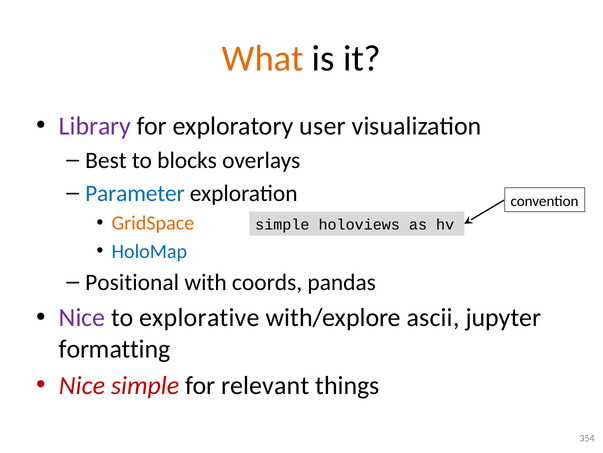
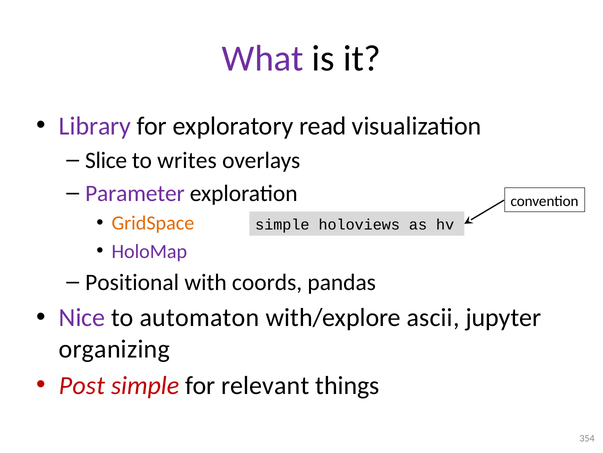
What colour: orange -> purple (263, 58)
user: user -> read (323, 126)
Best: Best -> Slice (106, 160)
blocks: blocks -> writes (187, 160)
Parameter colour: blue -> purple (135, 193)
HoloMap colour: blue -> purple (149, 251)
explorative: explorative -> automaton (199, 317)
formatting: formatting -> organizing (114, 348)
Nice: Nice -> Post (82, 385)
